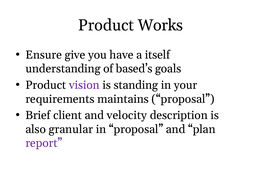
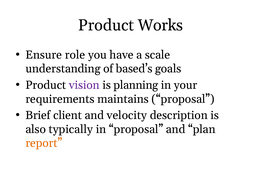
give: give -> role (75, 55)
itself: itself -> scale (157, 55)
standing: standing -> planning (136, 85)
granular: granular -> typically (71, 129)
report colour: purple -> orange (44, 143)
